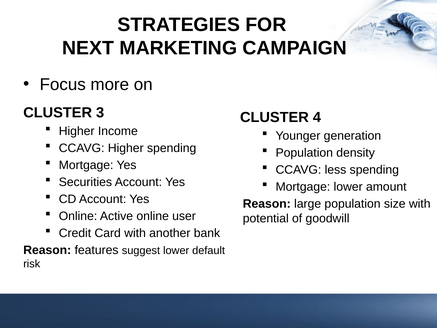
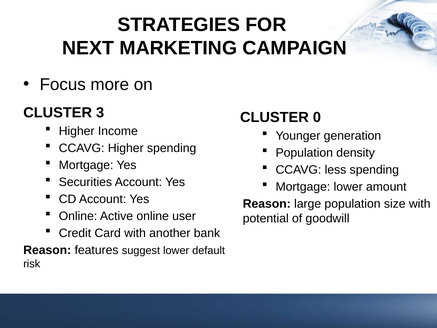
4: 4 -> 0 (317, 117)
